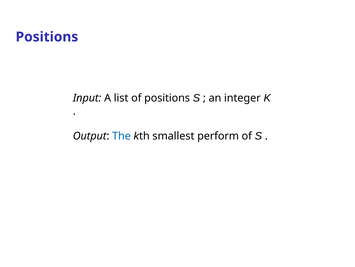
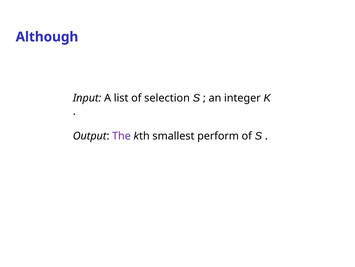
Positions: Positions -> Although (47, 37)
of positions: positions -> selection (167, 98)
The colour: blue -> purple (121, 136)
